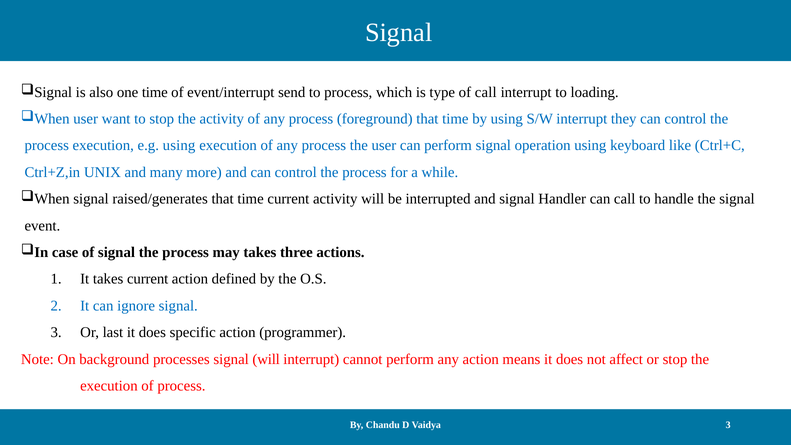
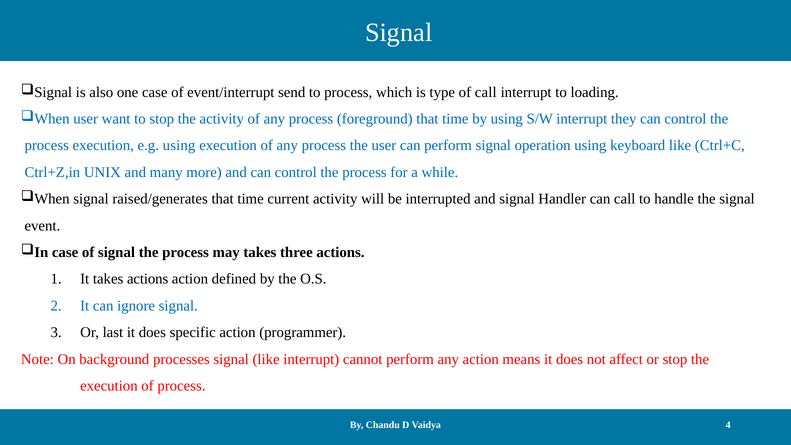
one time: time -> case (155, 92)
takes current: current -> actions (148, 279)
signal will: will -> like (266, 359)
Vaidya 3: 3 -> 4 (728, 425)
